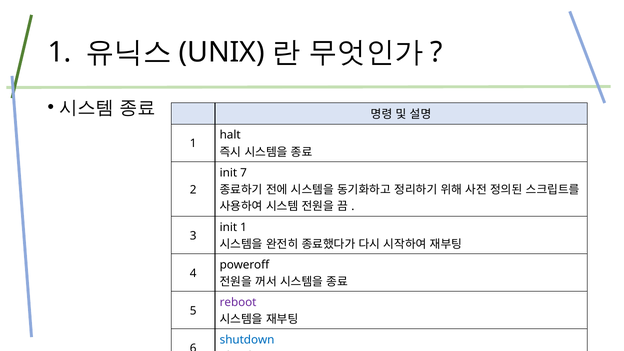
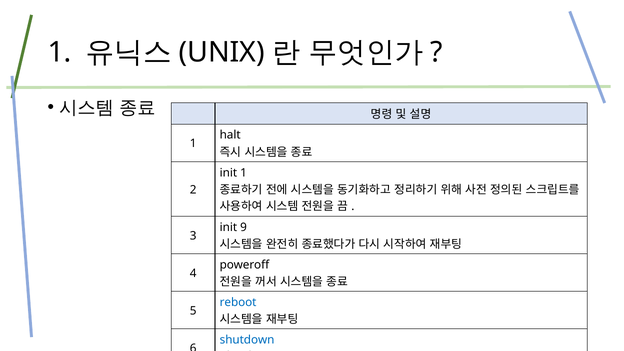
init 7: 7 -> 1 (244, 173)
init 1: 1 -> 9 (244, 227)
reboot colour: purple -> blue (238, 302)
